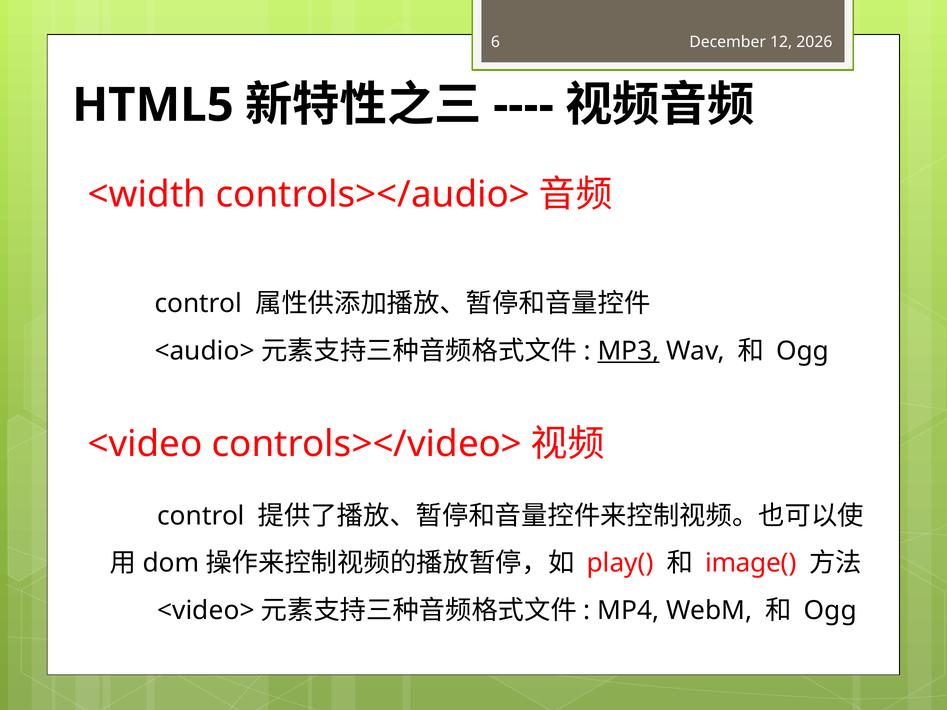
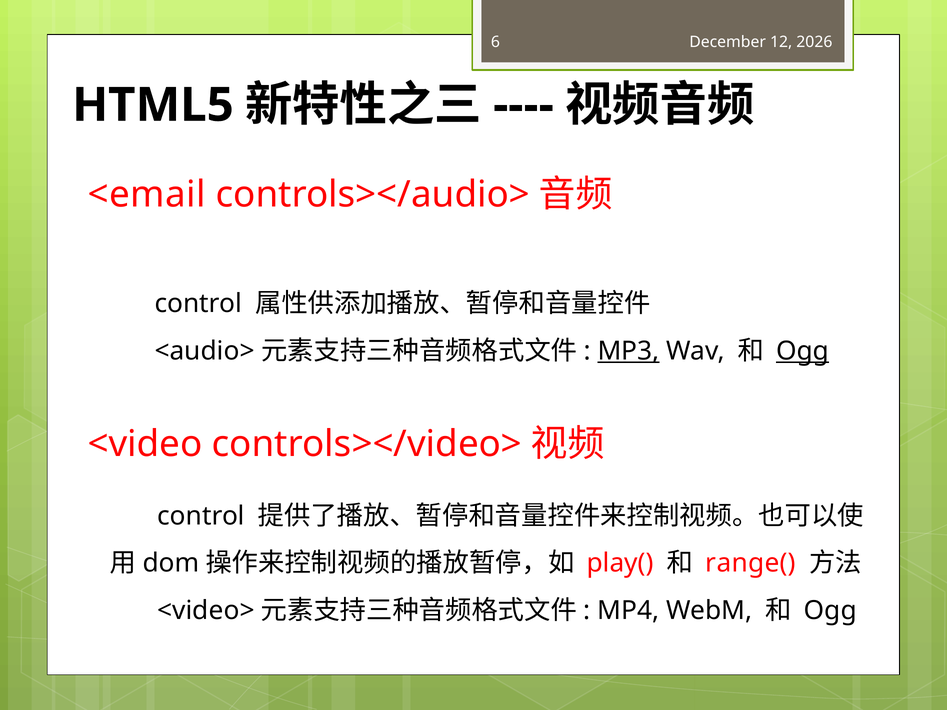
<width: <width -> <email (147, 195)
Ogg underline: none -> present (803, 351)
image(: image( -> range( (751, 563)
